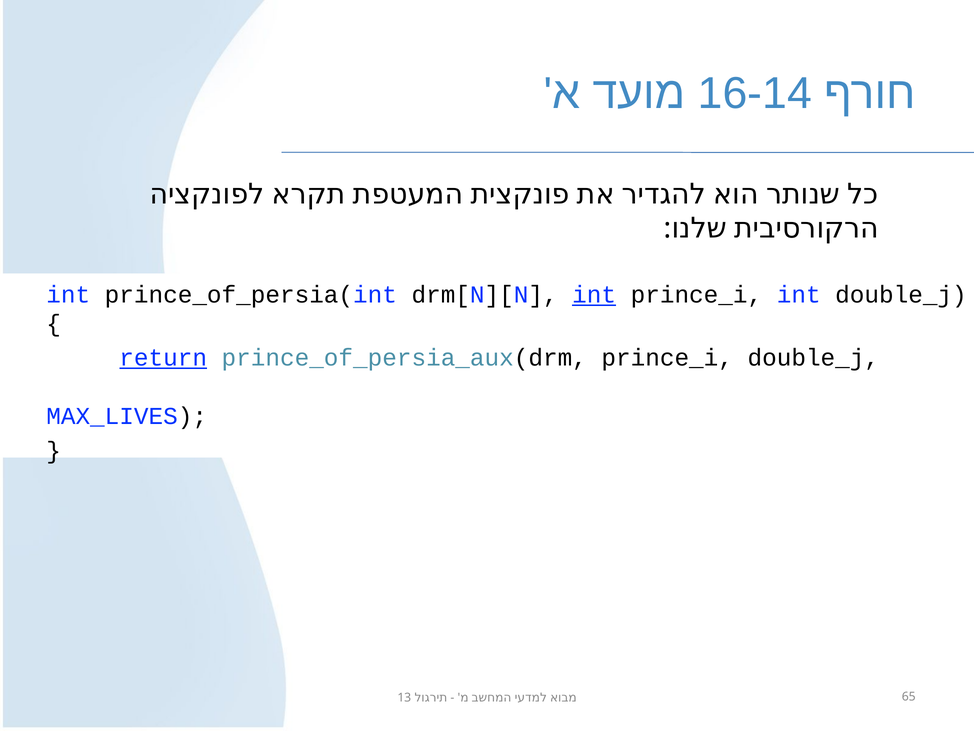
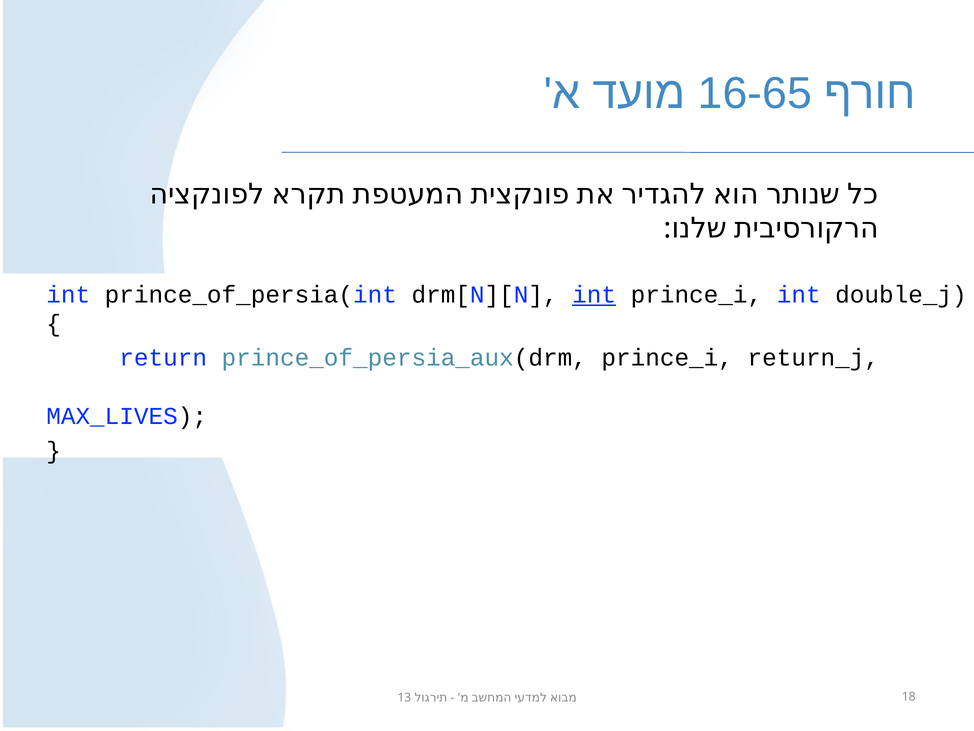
16-14: 16-14 -> 16-65 (755, 93)
return underline: present -> none (163, 358)
prince_i double_j: double_j -> return_j (813, 358)
65: 65 -> 18 (909, 696)
